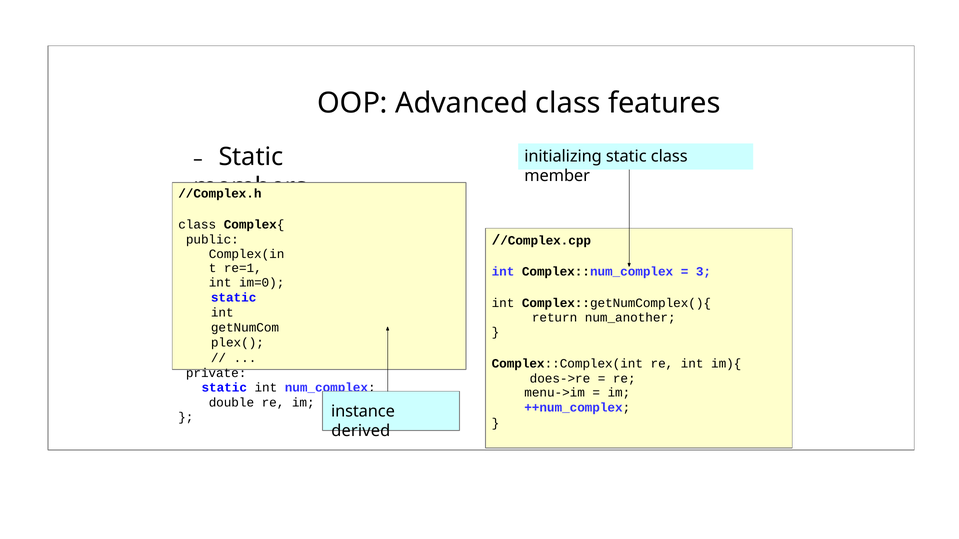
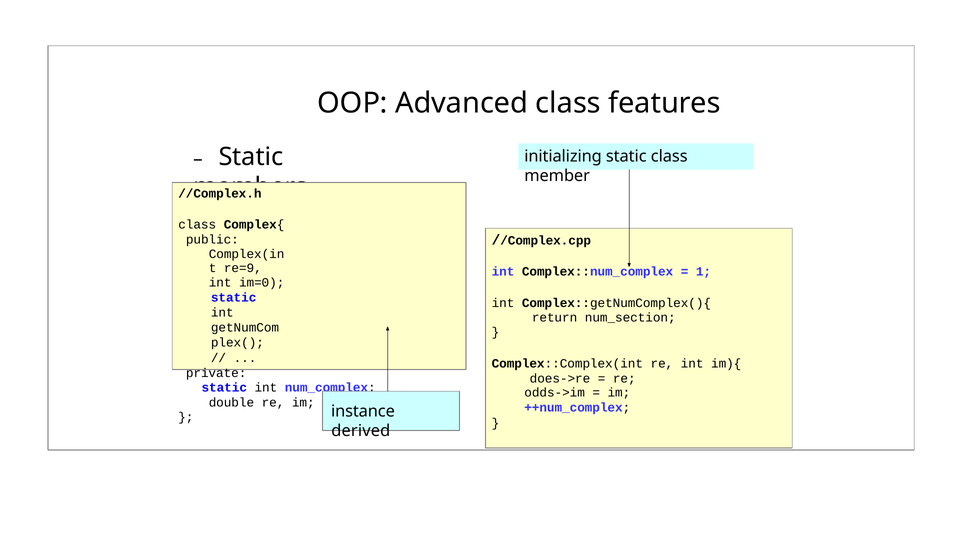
re=1: re=1 -> re=9 (243, 268)
3: 3 -> 1 (703, 272)
num_another: num_another -> num_section (630, 318)
menu->im: menu->im -> odds->im (555, 393)
